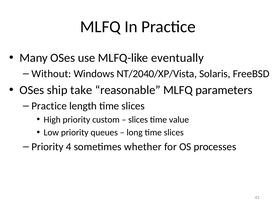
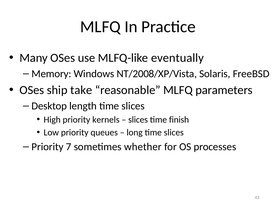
Without: Without -> Memory (51, 74)
NT/2040/XP/Vista: NT/2040/XP/Vista -> NT/2008/XP/Vista (157, 74)
Practice: Practice -> Desktop (49, 106)
custom: custom -> kernels (106, 120)
value: value -> finish (179, 120)
4: 4 -> 7 (69, 147)
